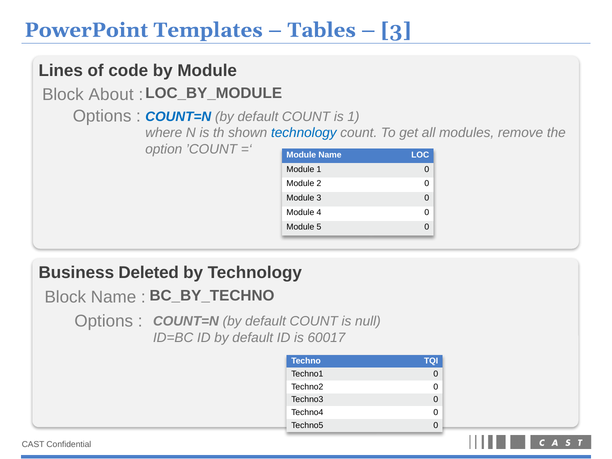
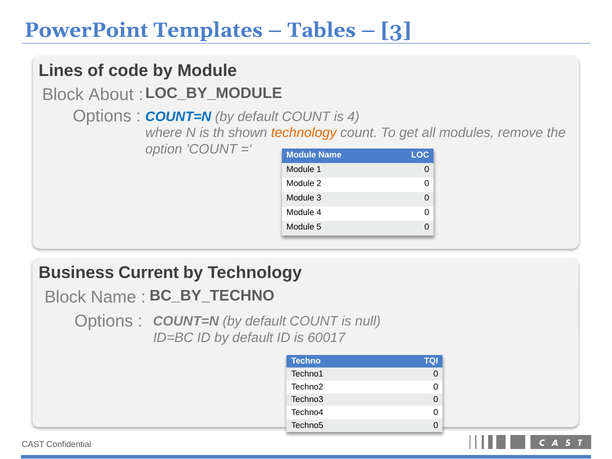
is 1: 1 -> 4 (353, 117)
technology colour: blue -> orange (304, 133)
Deleted: Deleted -> Current (149, 273)
